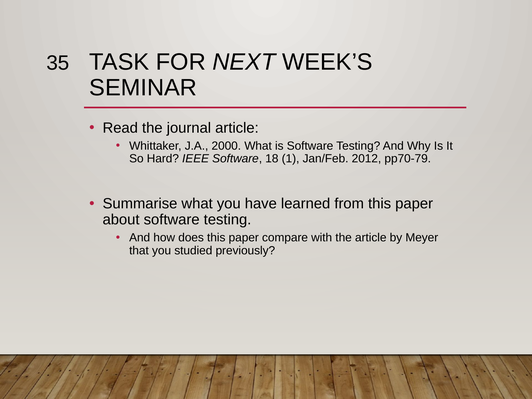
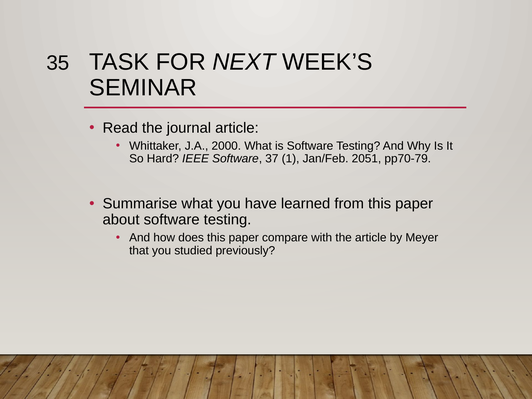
18: 18 -> 37 (272, 159)
2012: 2012 -> 2051 (366, 159)
